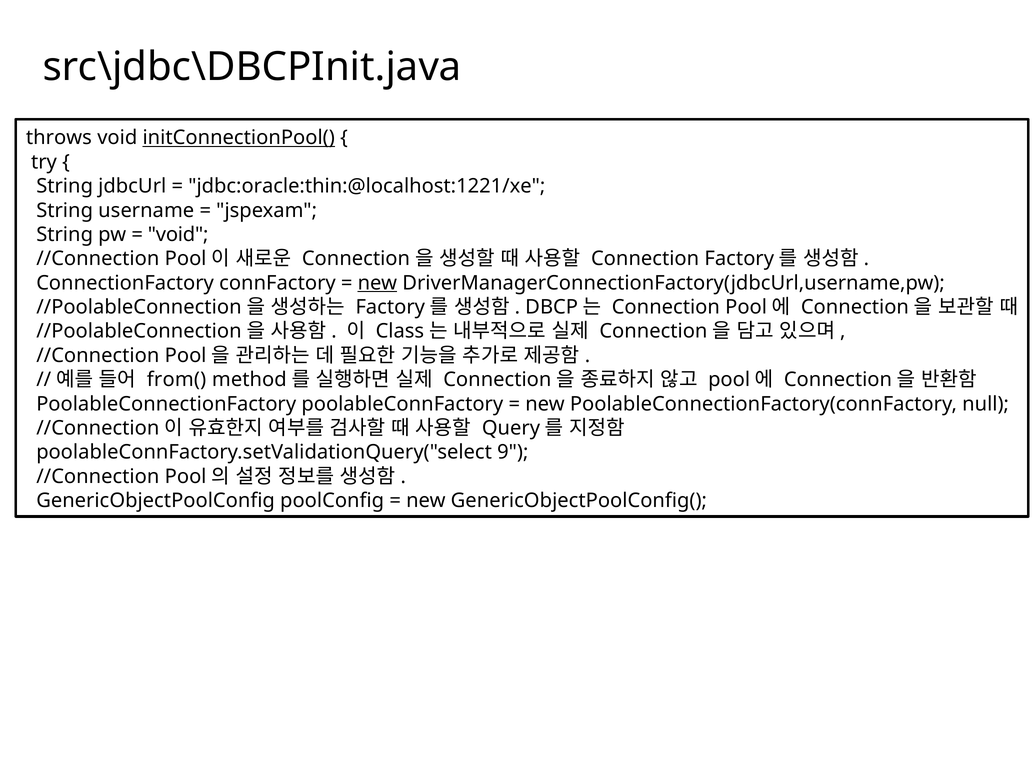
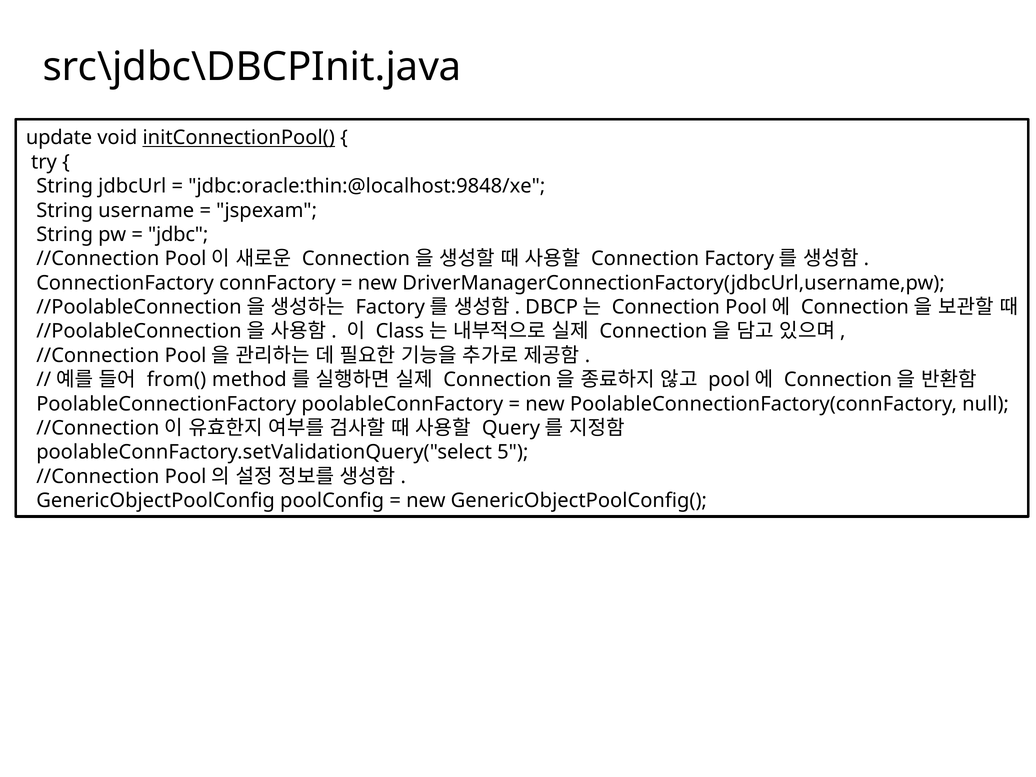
throws: throws -> update (59, 138)
jdbc:oracle:thin:@localhost:1221/xe: jdbc:oracle:thin:@localhost:1221/xe -> jdbc:oracle:thin:@localhost:9848/xe (367, 186)
void: void -> jdbc (178, 235)
new underline: present -> none (377, 283)
9: 9 -> 5 (513, 452)
